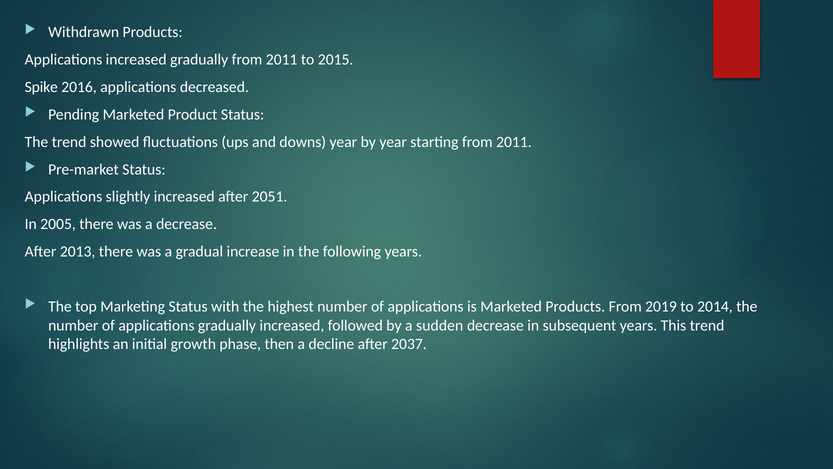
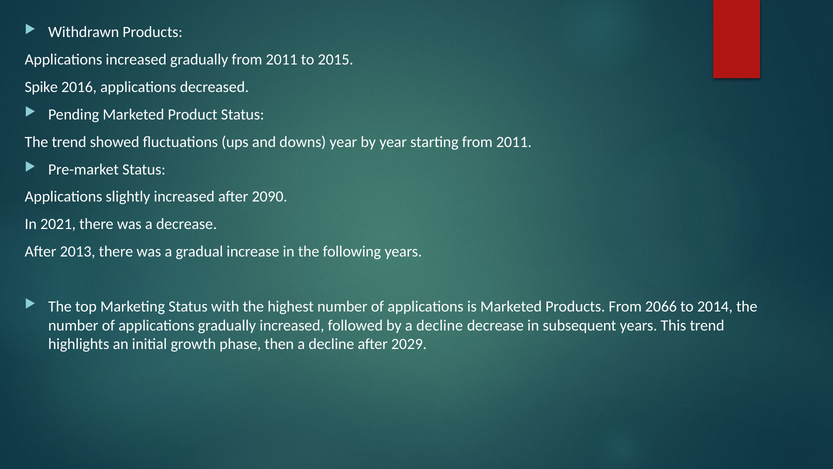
2051: 2051 -> 2090 (270, 197)
2005: 2005 -> 2021 (58, 224)
2019: 2019 -> 2066 (661, 306)
by a sudden: sudden -> decline (440, 325)
2037: 2037 -> 2029 (409, 344)
